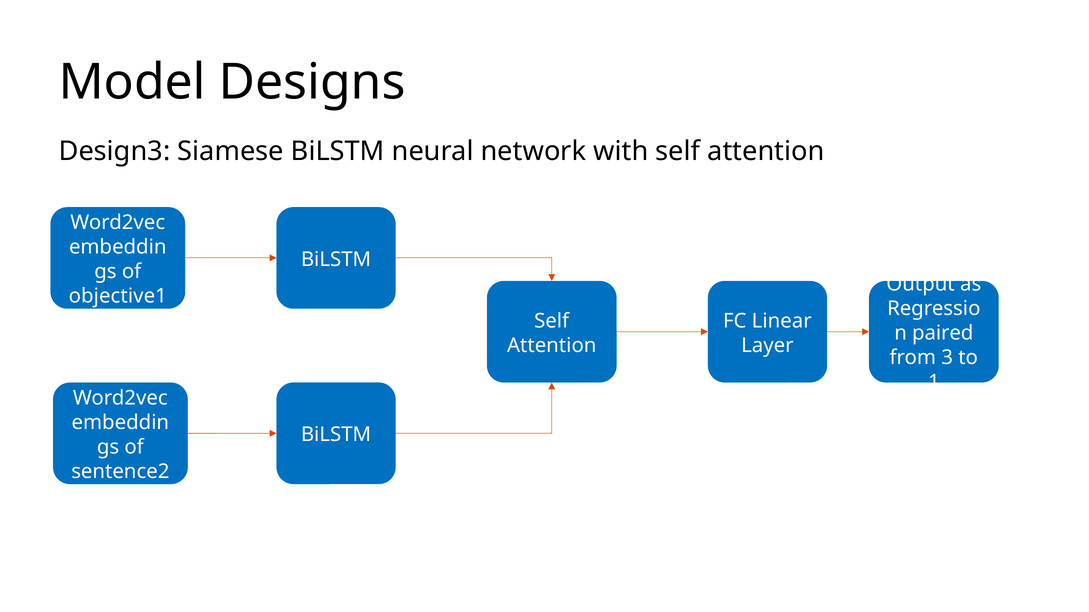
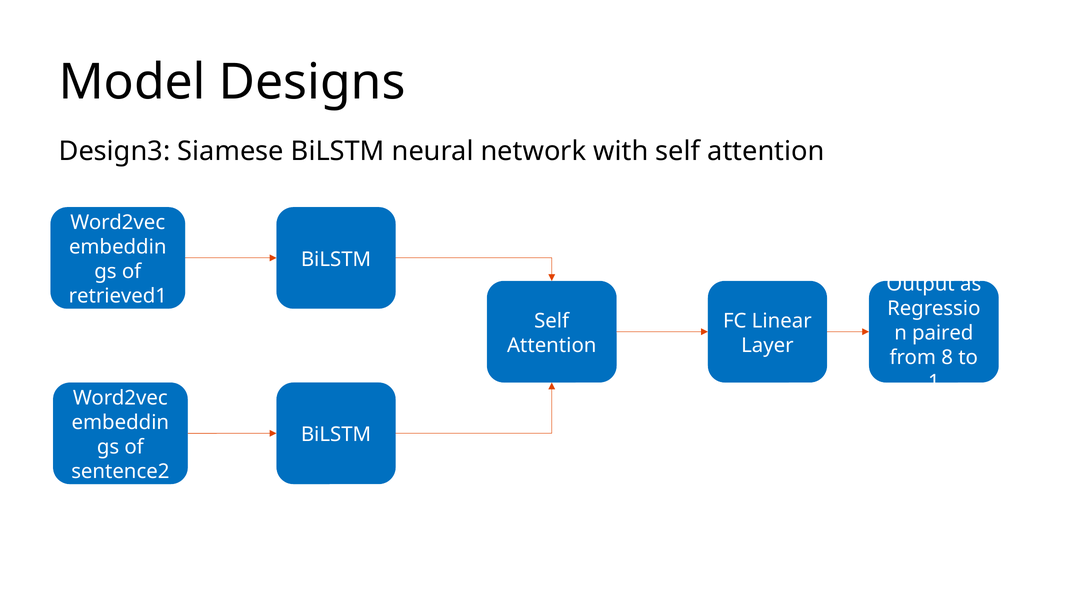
objective1: objective1 -> retrieved1 (118, 296)
3: 3 -> 8 (947, 358)
